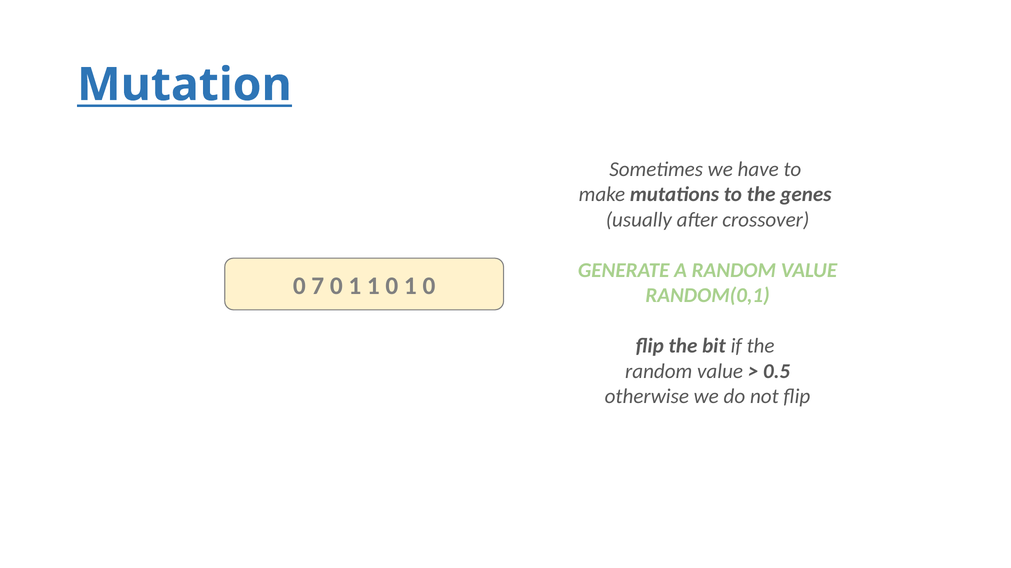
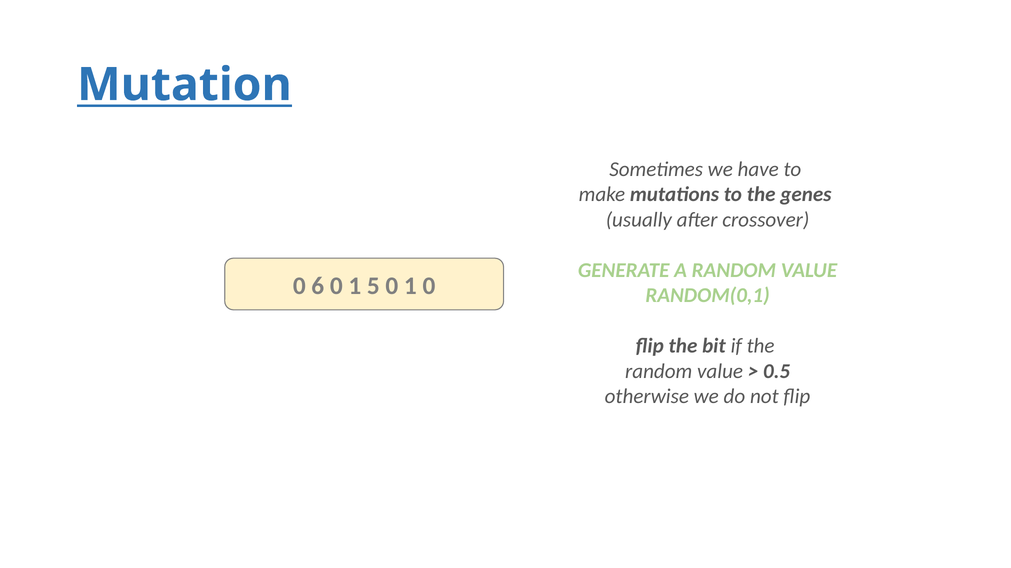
7: 7 -> 6 (318, 286)
1 1: 1 -> 5 (373, 286)
